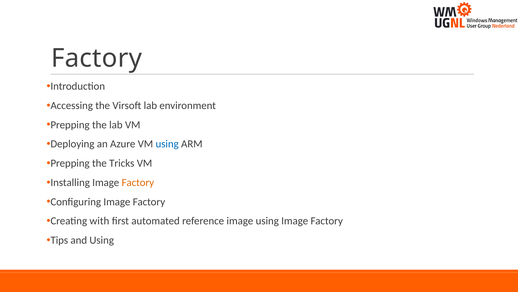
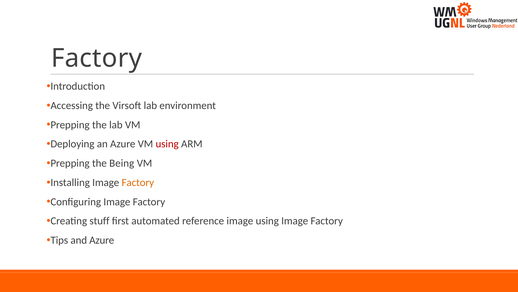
using colour: blue -> red (167, 144)
Tricks: Tricks -> Being (122, 163)
with: with -> stuff (100, 221)
and Using: Using -> Azure (102, 240)
